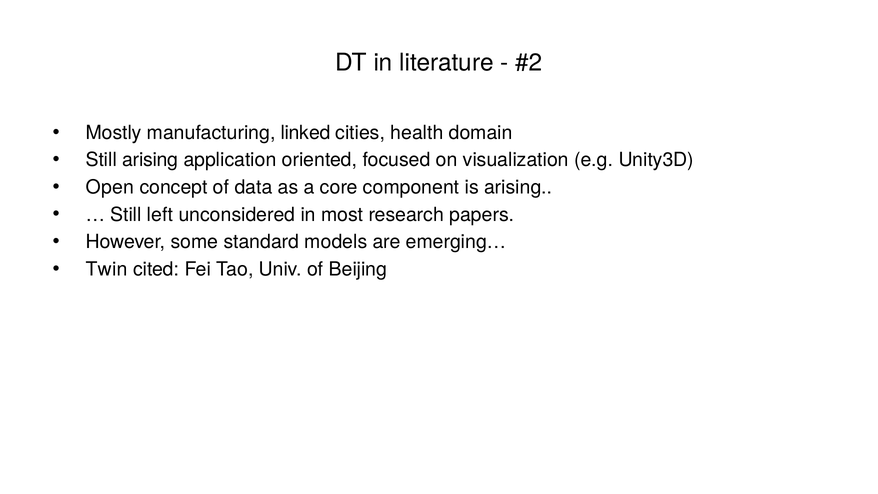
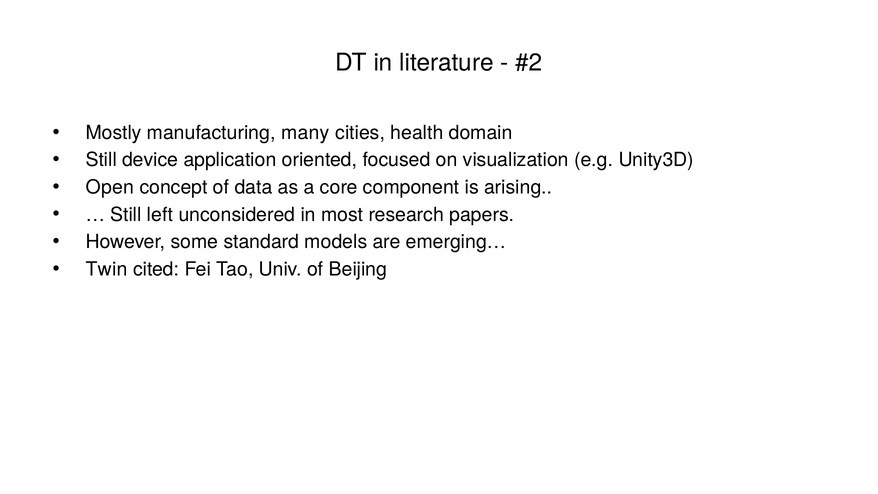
linked: linked -> many (305, 133)
Still arising: arising -> device (150, 160)
